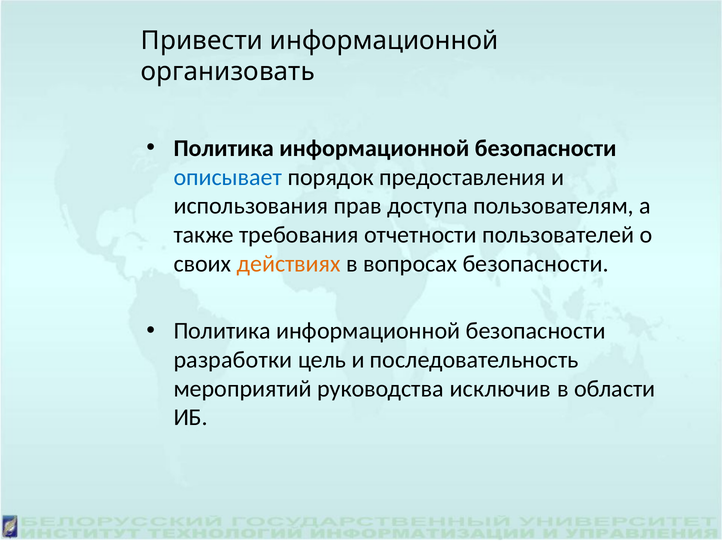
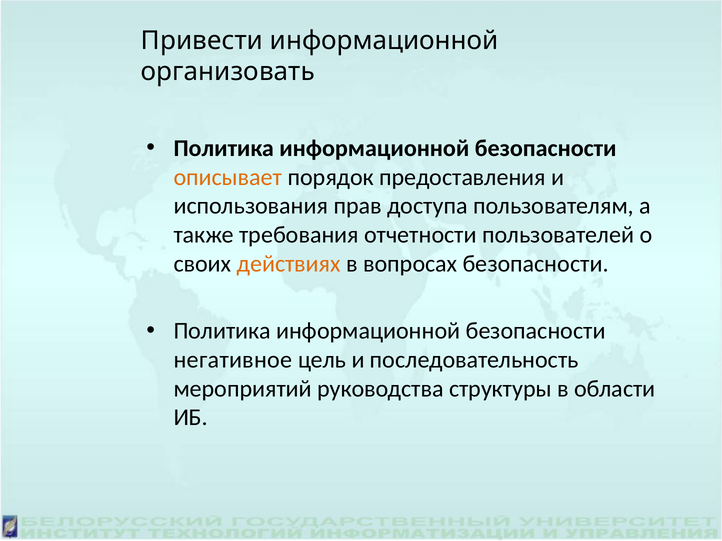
описывает colour: blue -> orange (228, 177)
разработки: разработки -> негативное (233, 360)
исключив: исключив -> структуры (500, 389)
